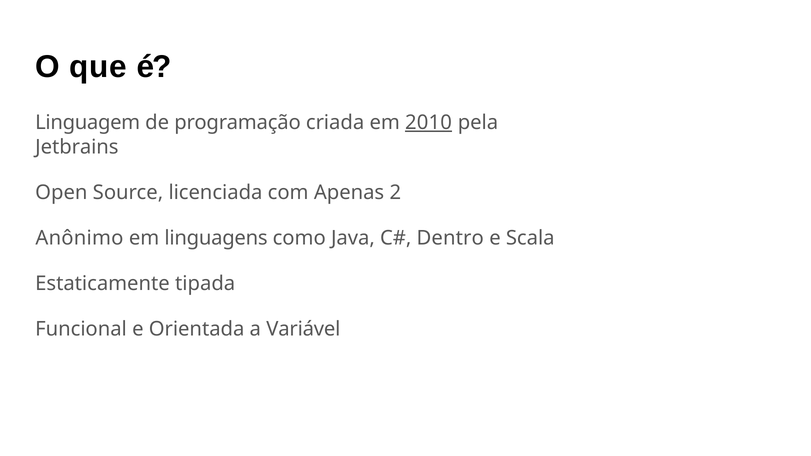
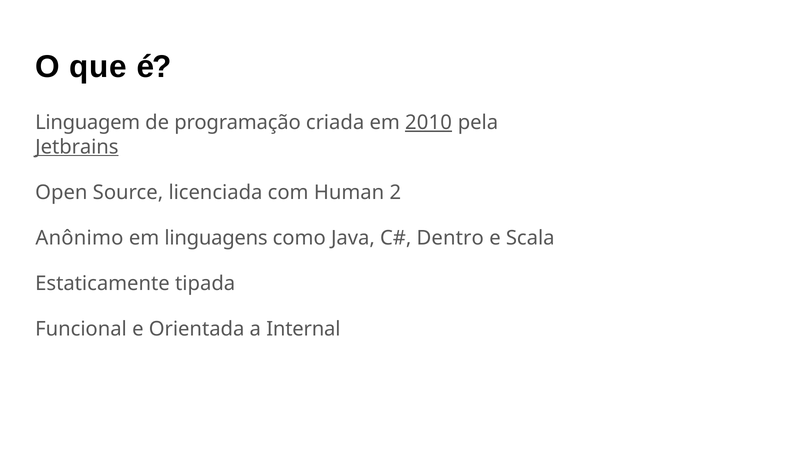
Jetbrains underline: none -> present (77, 147)
Apenas: Apenas -> Human (349, 193)
Variável: Variável -> Internal (303, 329)
